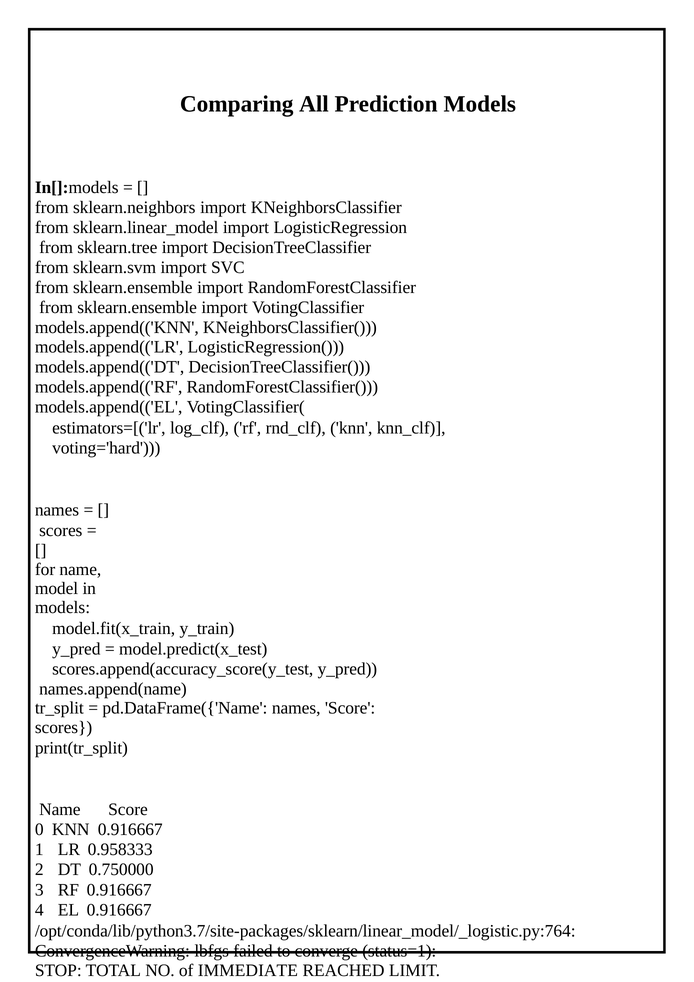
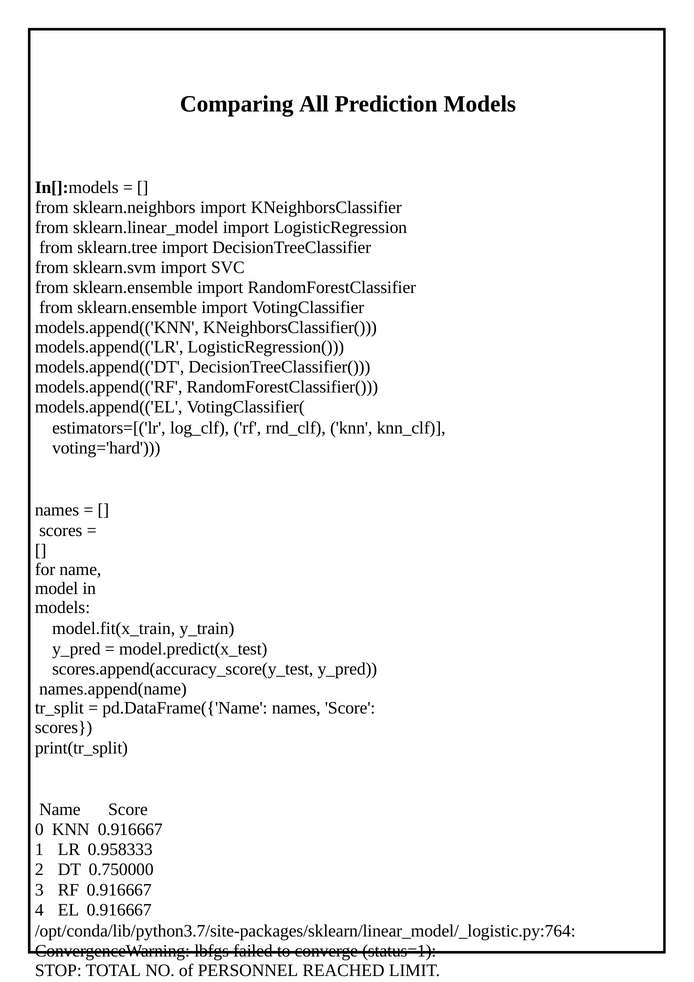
IMMEDIATE: IMMEDIATE -> PERSONNEL (248, 970)
